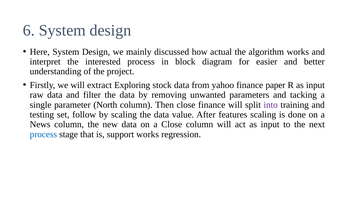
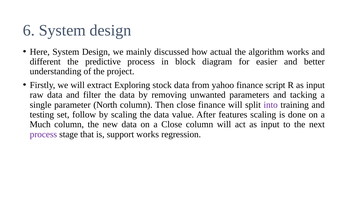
interpret: interpret -> different (45, 62)
interested: interested -> predictive (103, 62)
paper: paper -> script (275, 85)
News: News -> Much (40, 124)
process colour: blue -> purple (43, 134)
